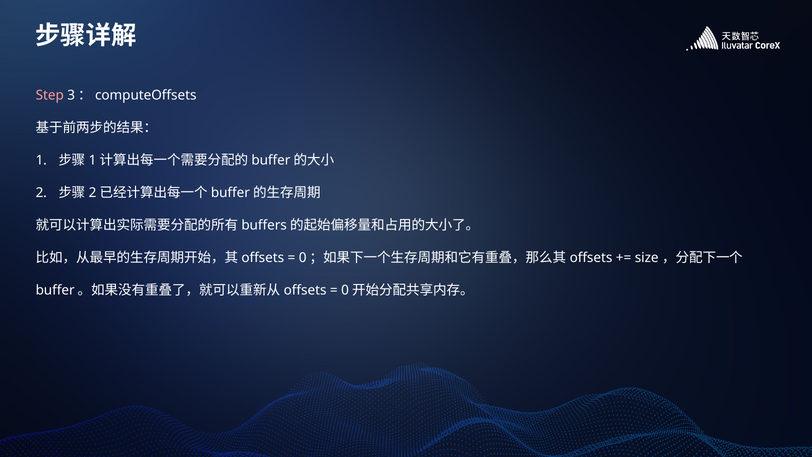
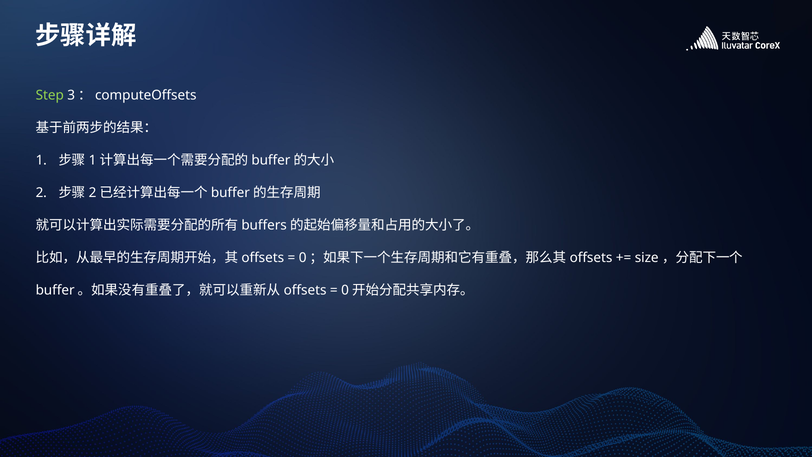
Step colour: pink -> light green (50, 95)
